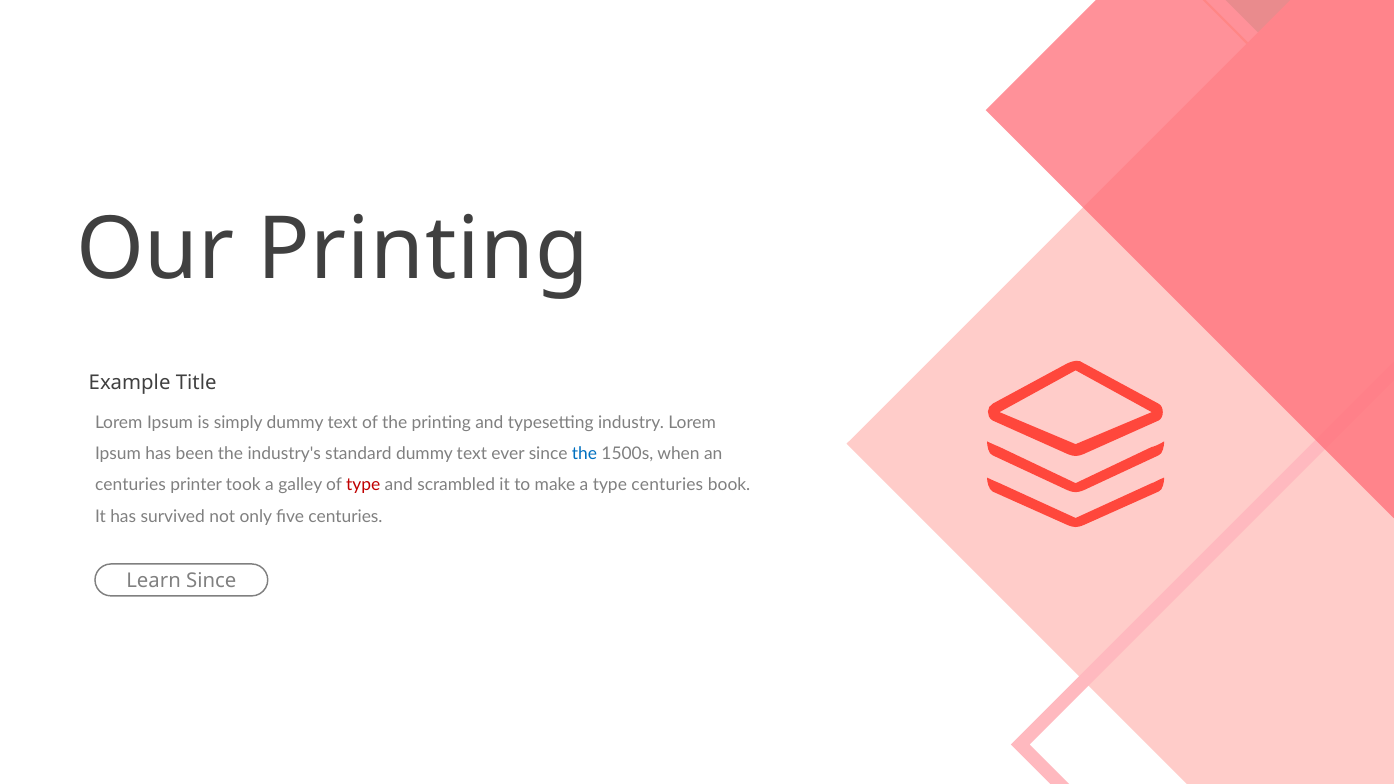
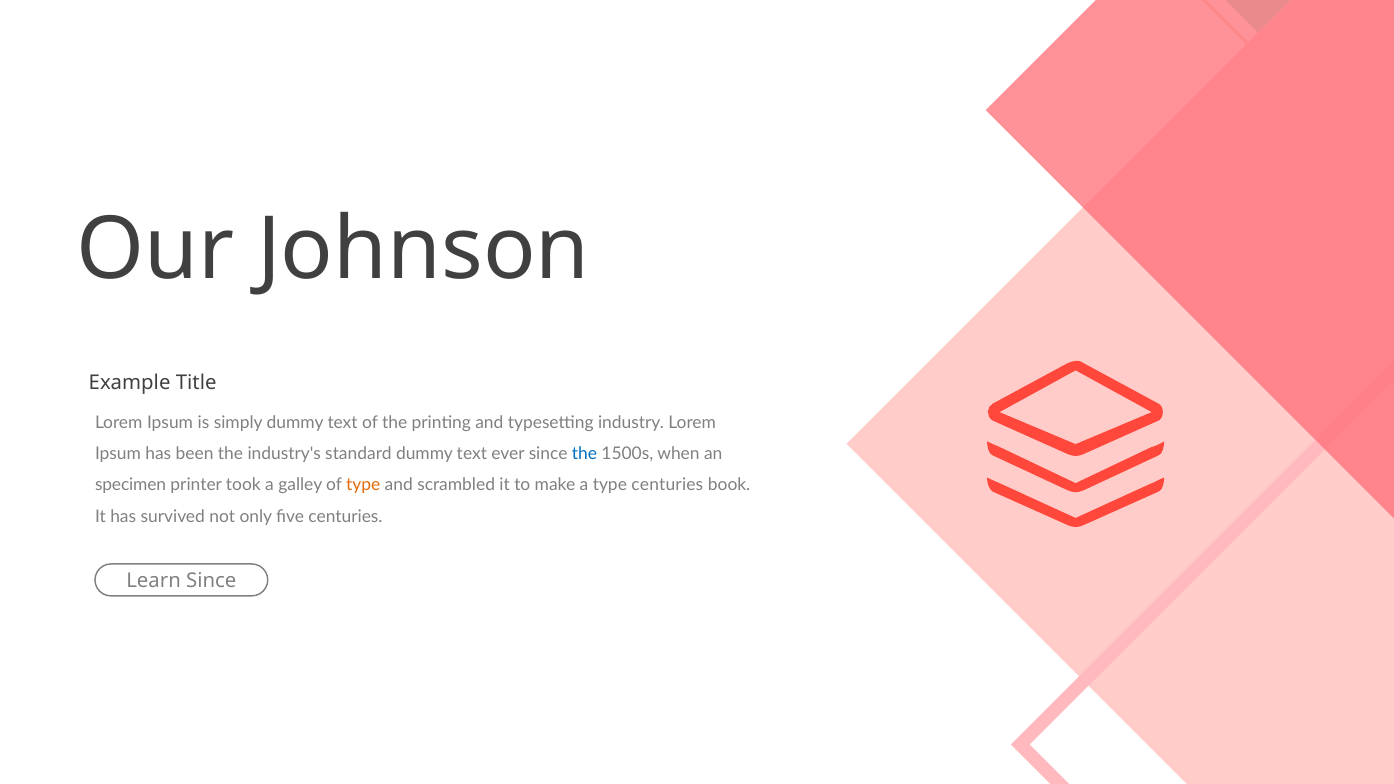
Our Printing: Printing -> Johnson (423, 250)
centuries: centuries -> specimen (131, 485)
type colour: red -> orange (363, 485)
